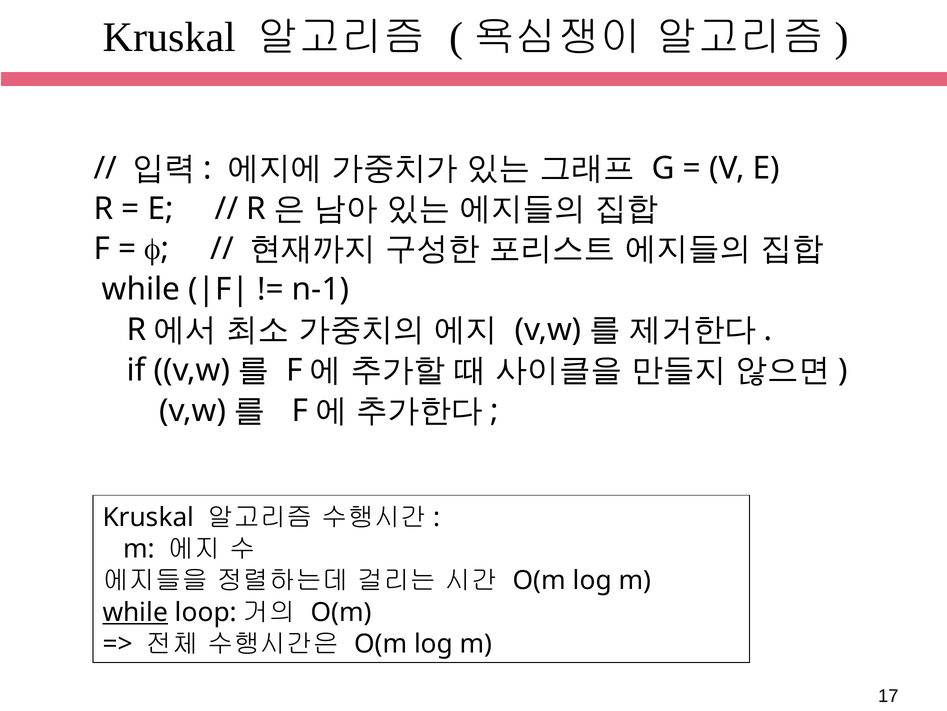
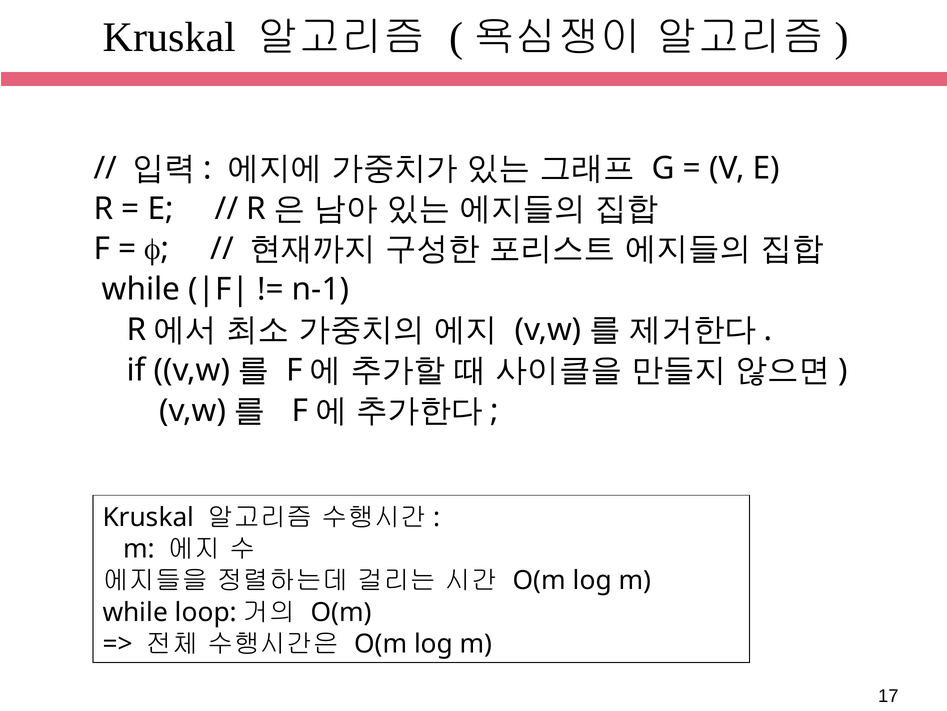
while underline: present -> none (135, 612)
